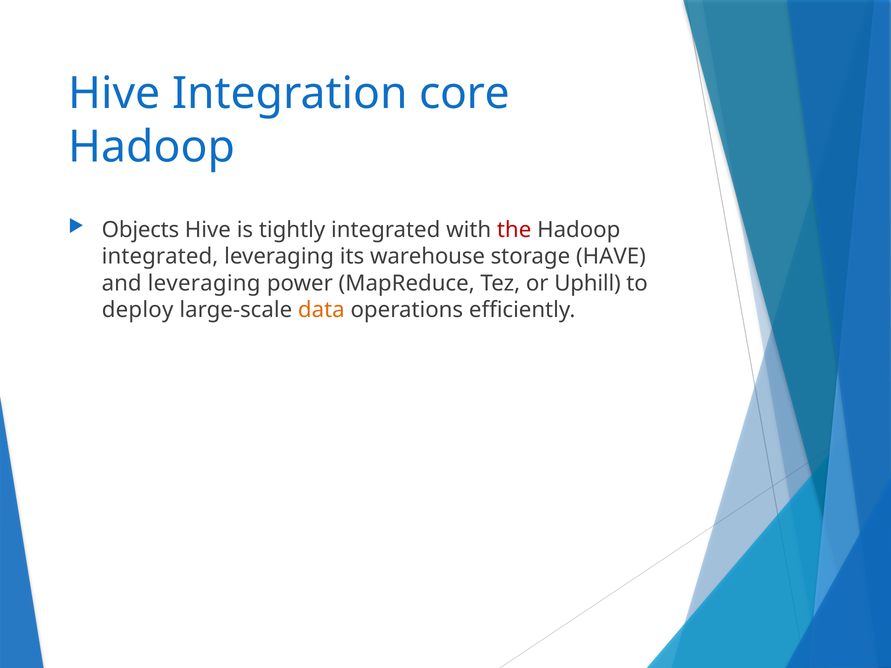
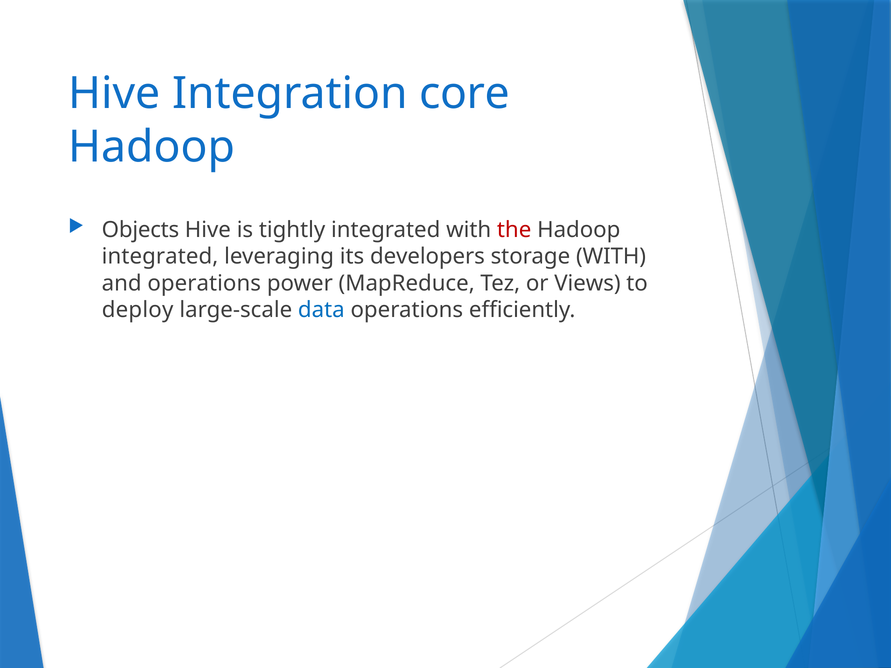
warehouse: warehouse -> developers (427, 257)
storage HAVE: HAVE -> WITH (611, 257)
and leveraging: leveraging -> operations (204, 283)
Uphill: Uphill -> Views (587, 283)
data colour: orange -> blue (321, 310)
